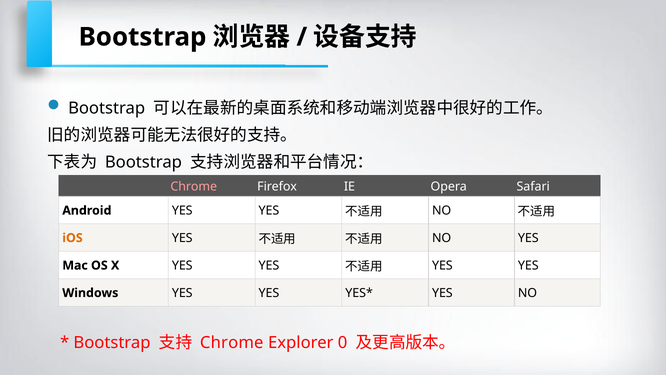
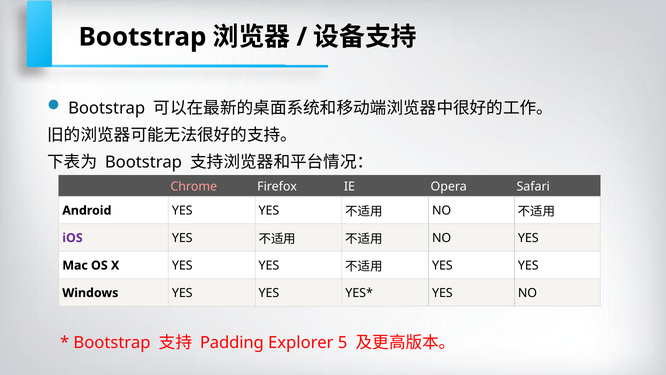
iOS colour: orange -> purple (72, 238)
Chrome: Chrome -> Padding (232, 342)
0: 0 -> 5 (343, 342)
